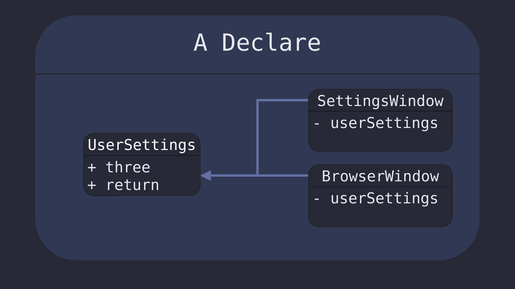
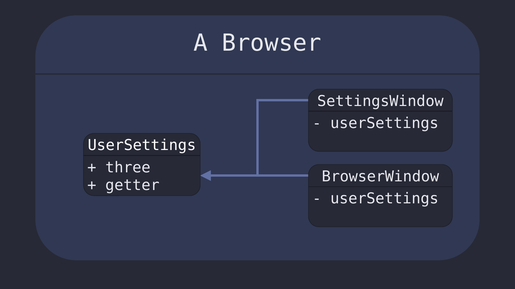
Declare: Declare -> Browser (272, 43)
return: return -> getter (132, 186)
